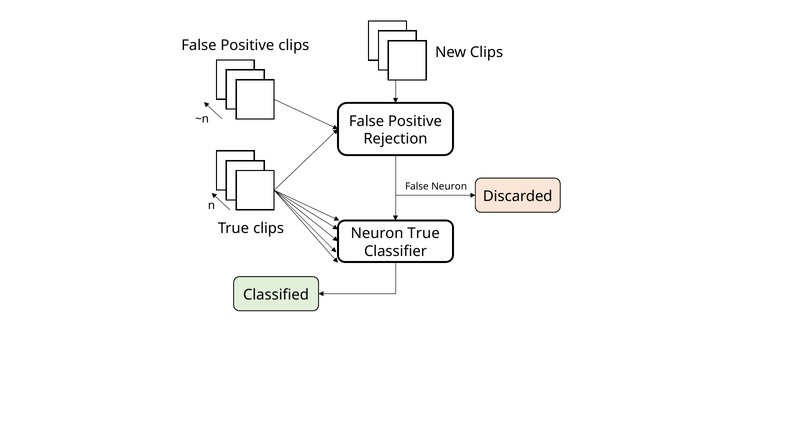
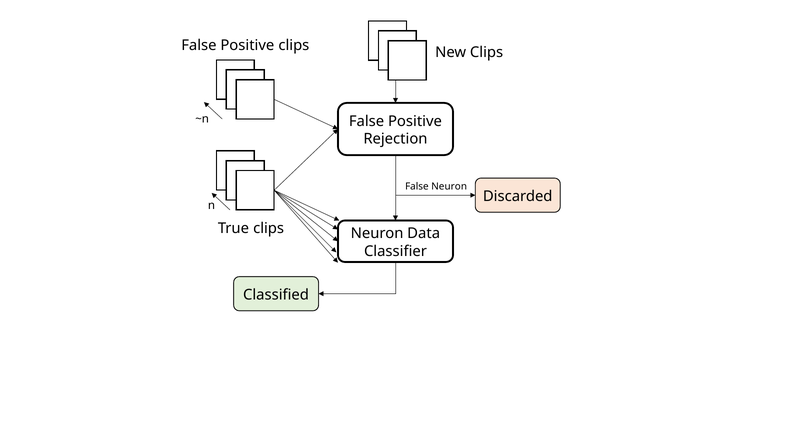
Neuron True: True -> Data (424, 233)
